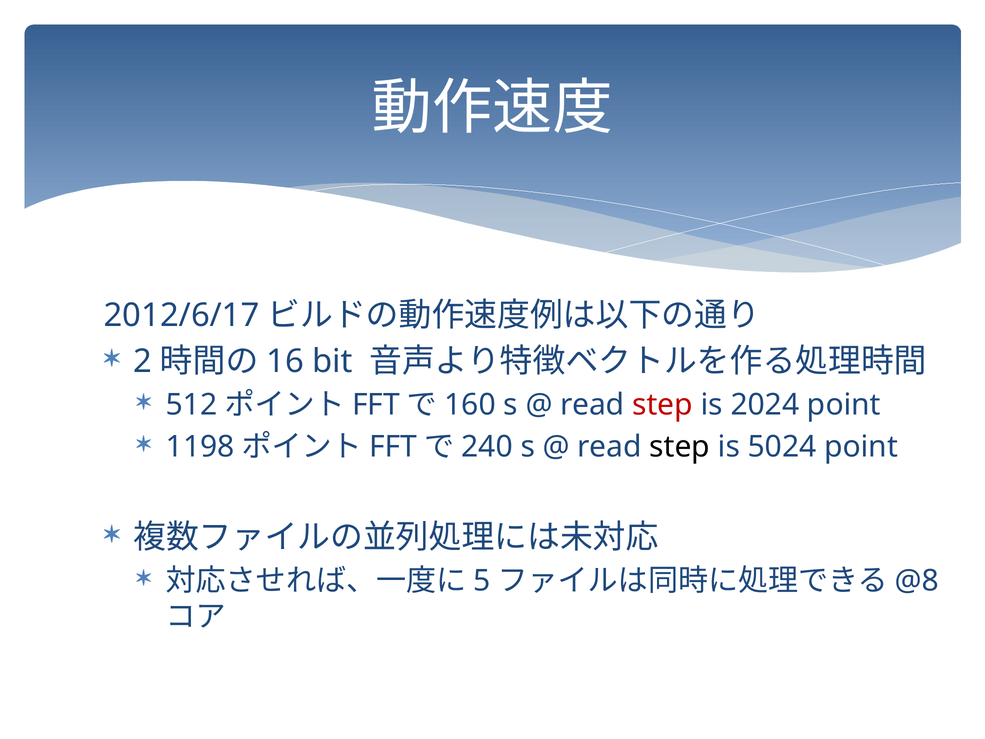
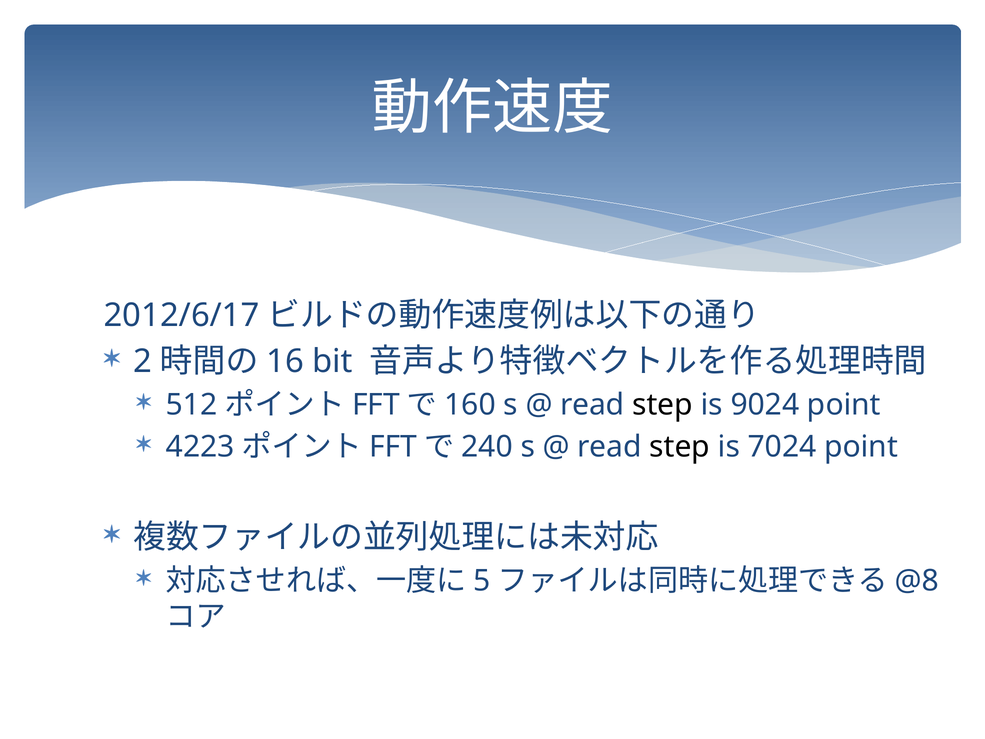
step colour: red -> black (663, 405)
2024: 2024 -> 9024 (765, 405)
1198: 1198 -> 4223 (200, 447)
5024: 5024 -> 7024 (782, 447)
